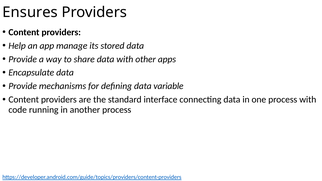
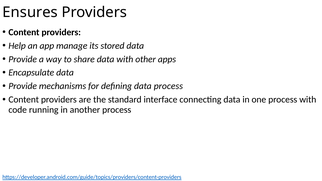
data variable: variable -> process (168, 86)
